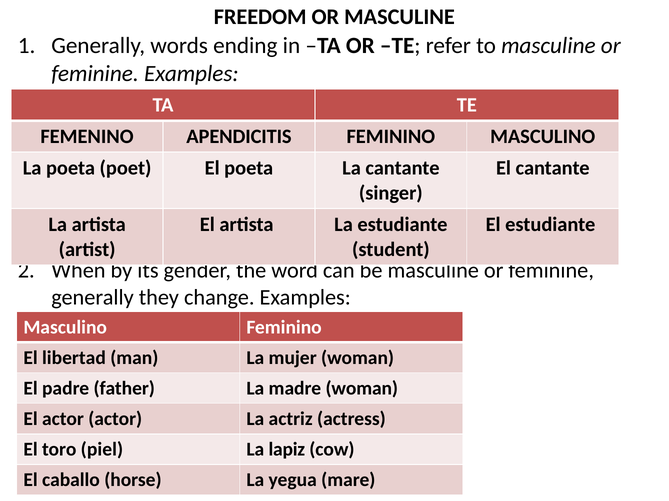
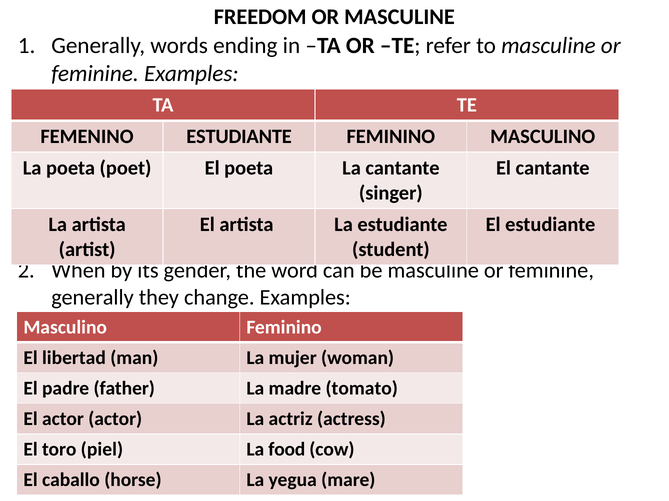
FEMENINO APENDICITIS: APENDICITIS -> ESTUDIANTE (239, 137)
madre woman: woman -> tomato (362, 389)
lapiz: lapiz -> food (287, 450)
